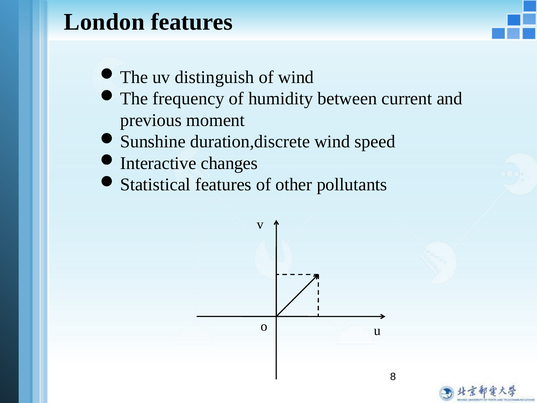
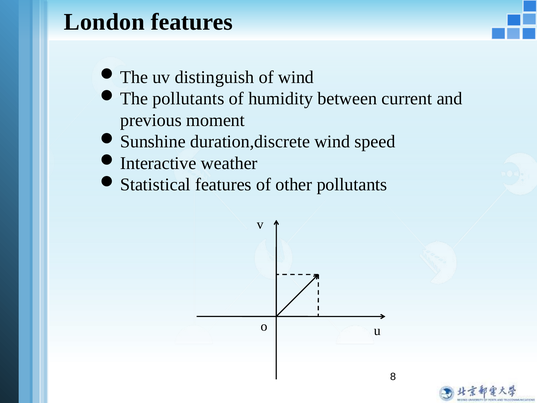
frequency: frequency -> pollutants (188, 99)
changes: changes -> weather (229, 163)
